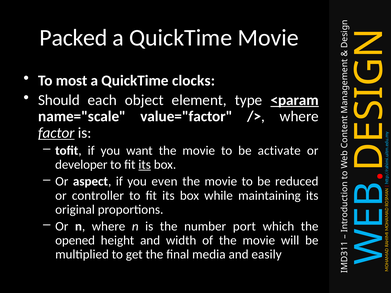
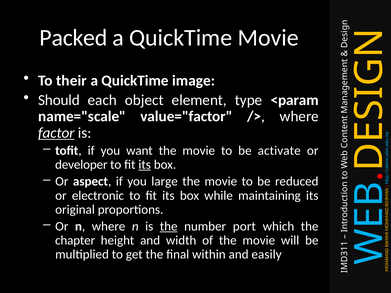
most: most -> their (71, 81)
clocks: clocks -> image (194, 81)
<param underline: present -> none (295, 100)
even: even -> large (165, 182)
controller: controller -> electronic (98, 196)
the underline: none -> present (169, 227)
opened: opened -> chapter (75, 241)
media: media -> within (209, 255)
